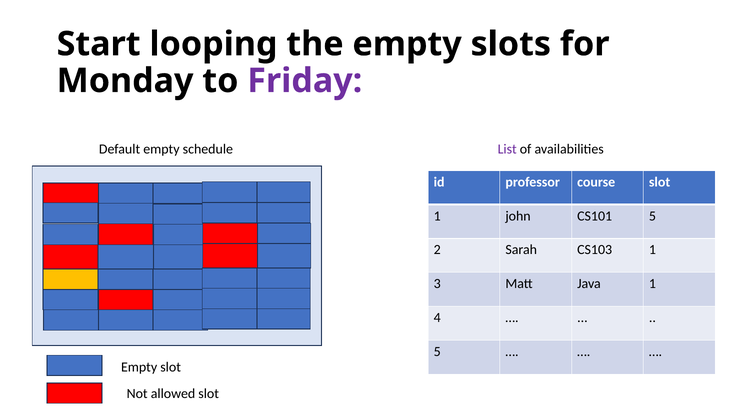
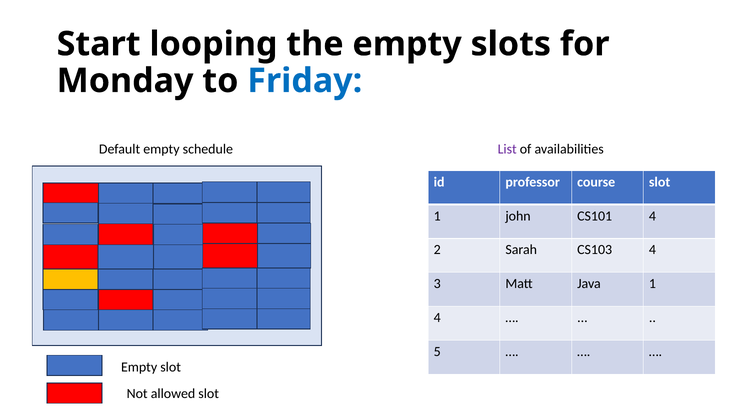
Friday colour: purple -> blue (305, 81)
CS101 5: 5 -> 4 (653, 216)
CS103 1: 1 -> 4 (653, 250)
